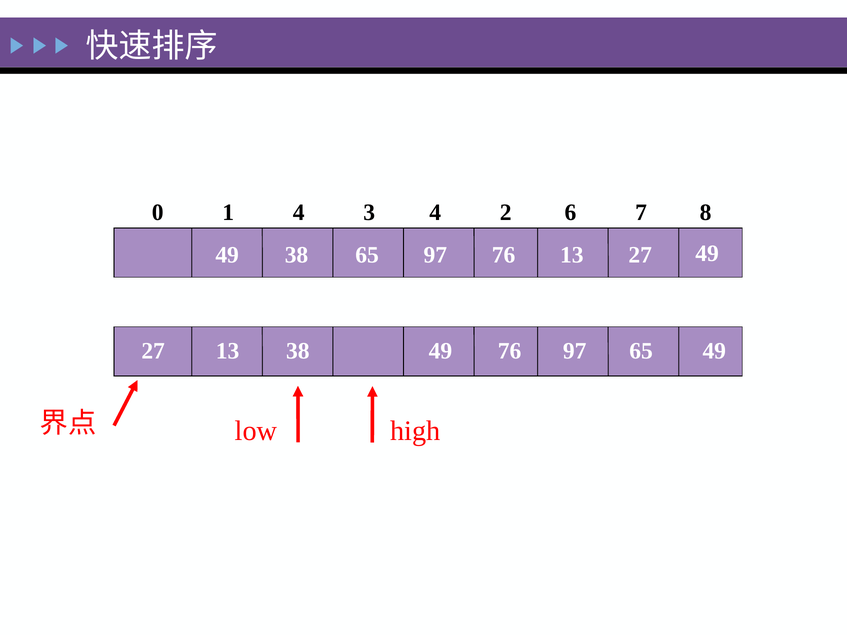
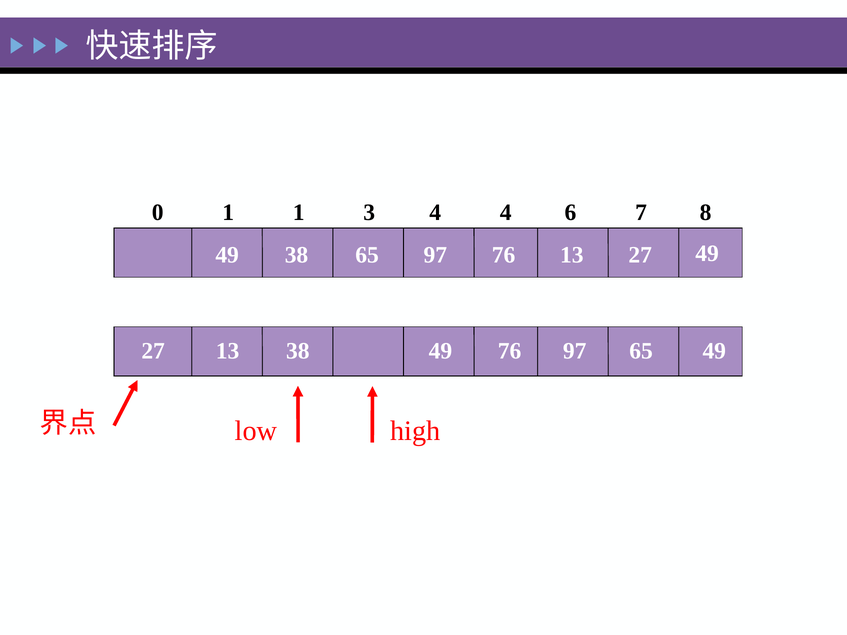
1 4: 4 -> 1 (299, 213)
4 2: 2 -> 4 (506, 213)
